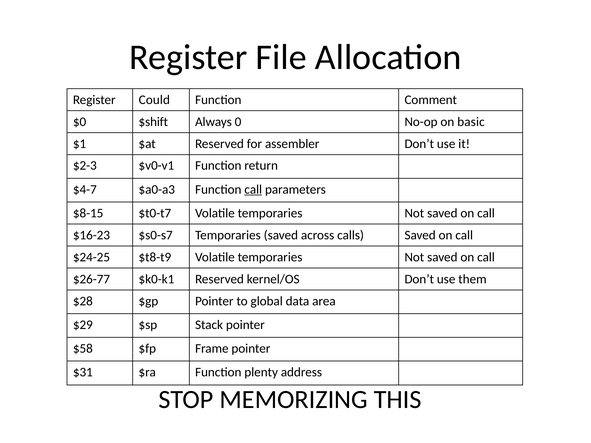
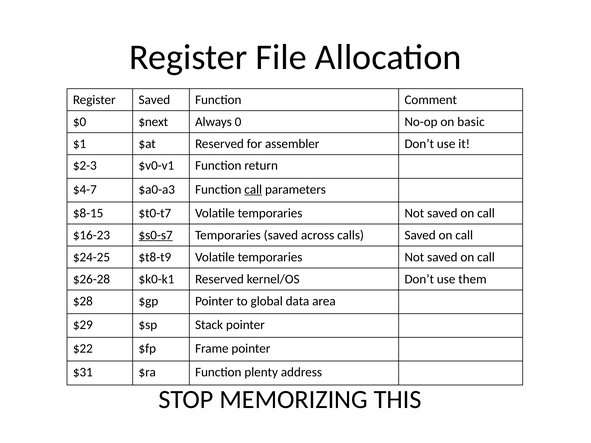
Register Could: Could -> Saved (154, 100)
$shift: $shift -> $next (153, 122)
$s0-s7 underline: none -> present (156, 235)
$26-77: $26-77 -> $26-28 (91, 279)
$58: $58 -> $22 (83, 349)
